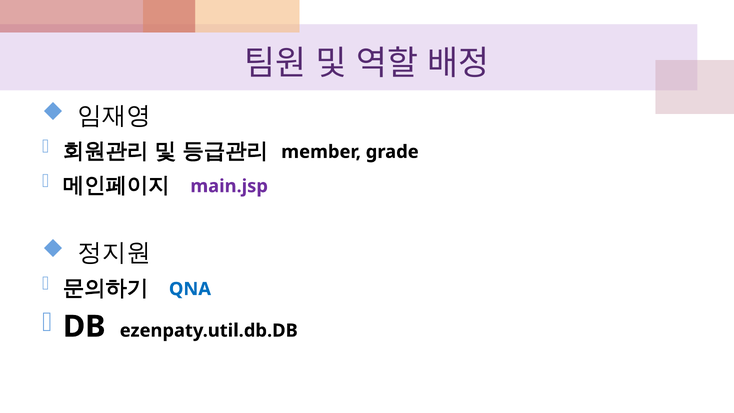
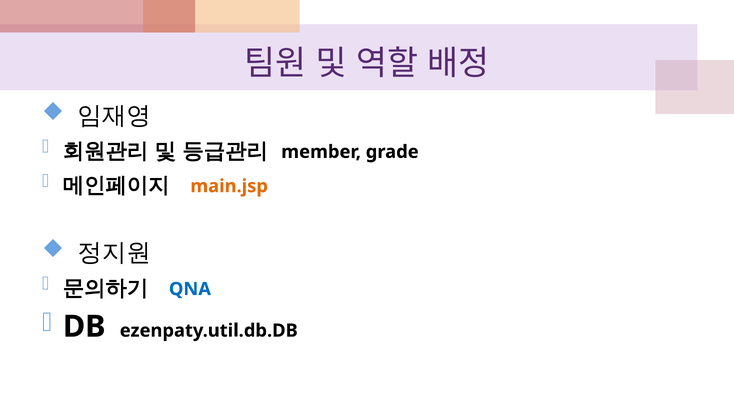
main.jsp colour: purple -> orange (229, 186)
